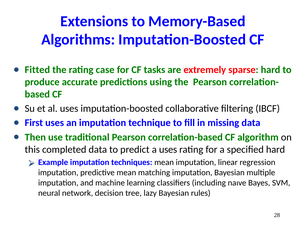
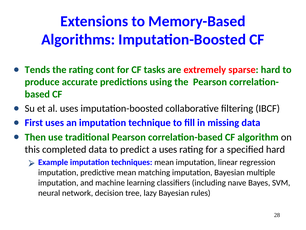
Fitted: Fitted -> Tends (37, 70)
case: case -> cont (105, 70)
